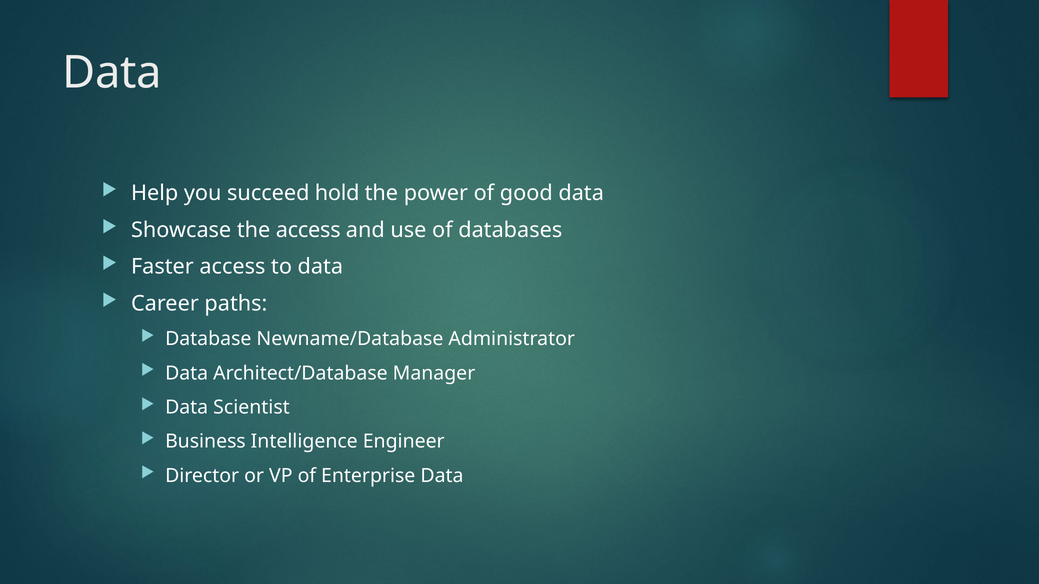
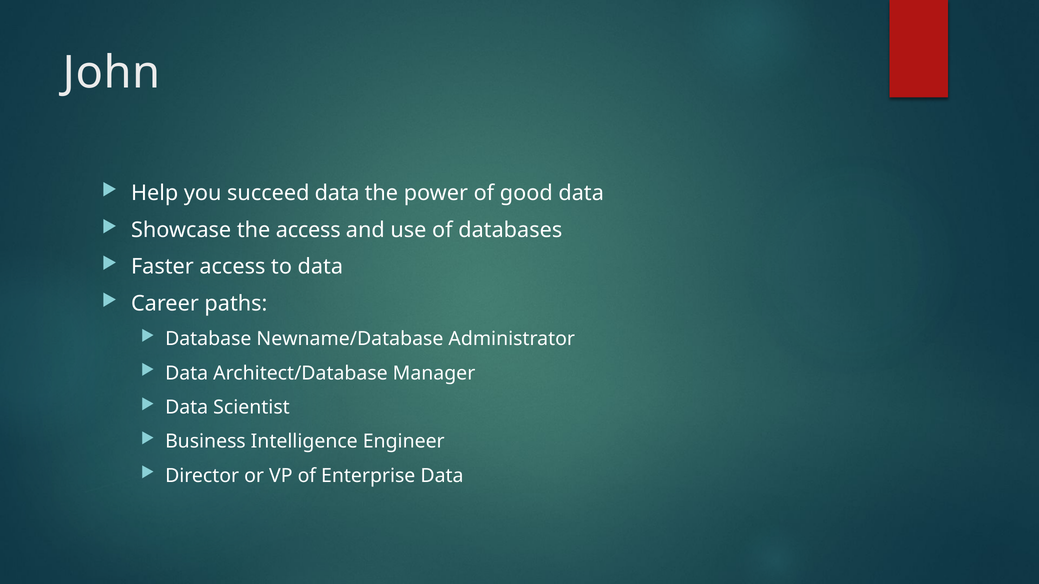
Data: Data -> John (112, 73)
succeed hold: hold -> data (337, 193)
